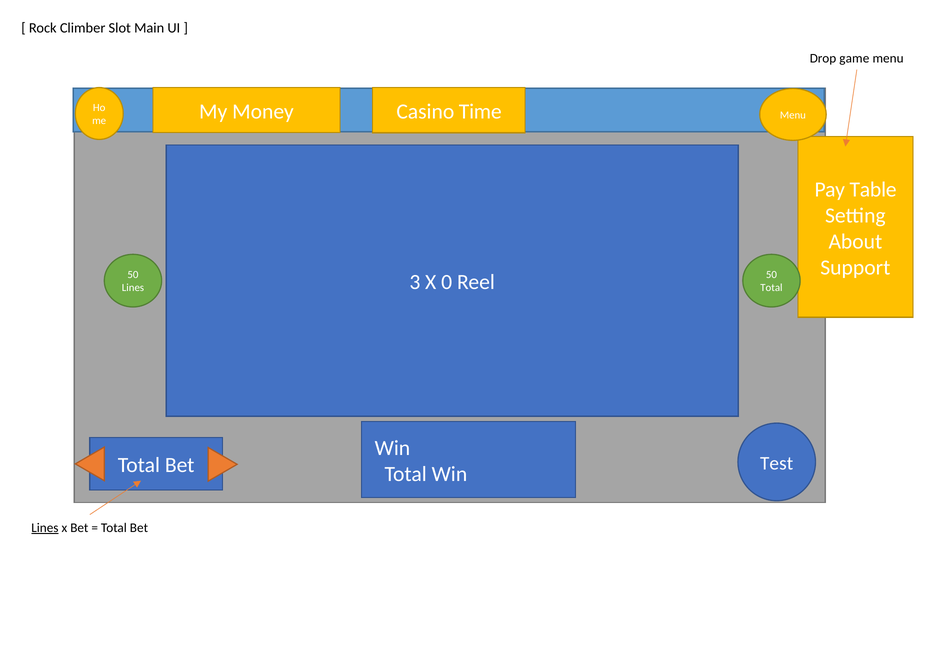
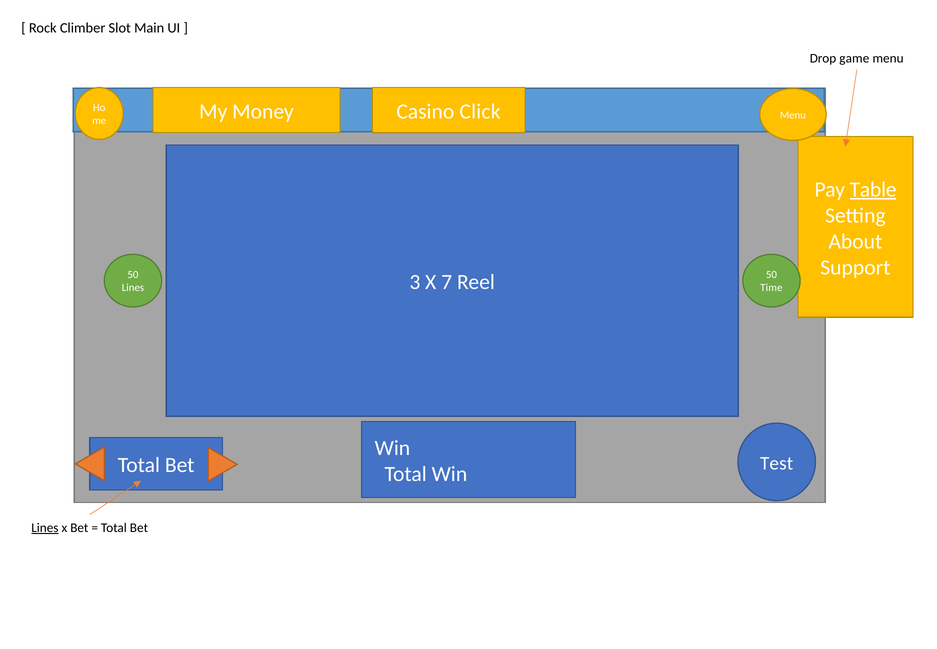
Time: Time -> Click (480, 112)
Table underline: none -> present (873, 189)
0: 0 -> 7 (447, 282)
Total: Total -> Time (771, 288)
